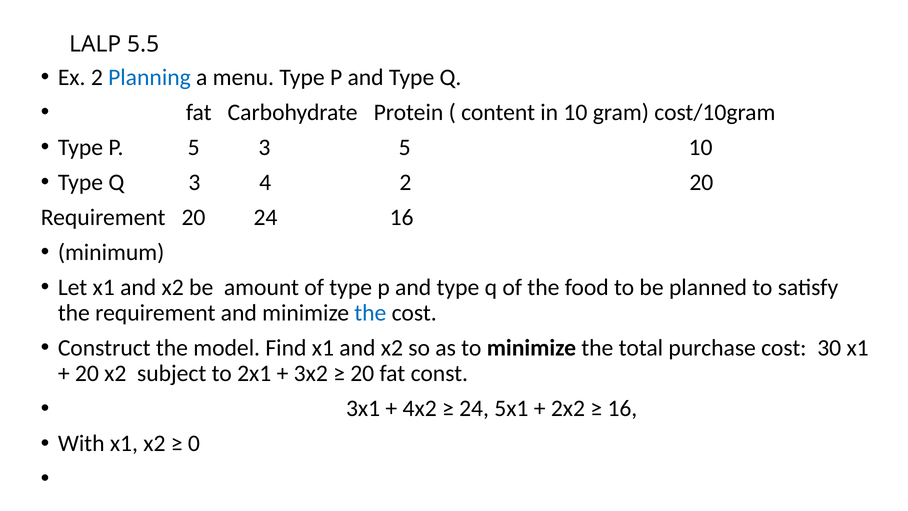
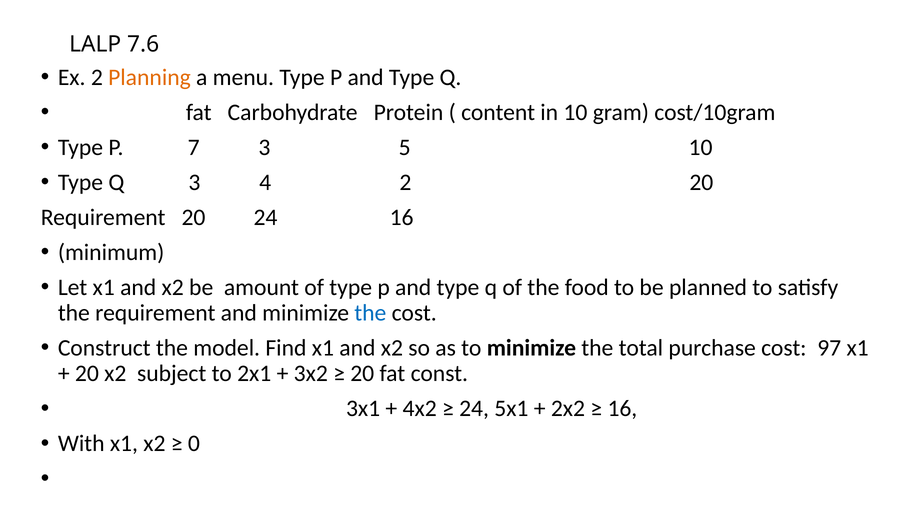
5.5: 5.5 -> 7.6 (143, 44)
Planning colour: blue -> orange (149, 77)
P 5: 5 -> 7 (194, 147)
30: 30 -> 97 (829, 348)
